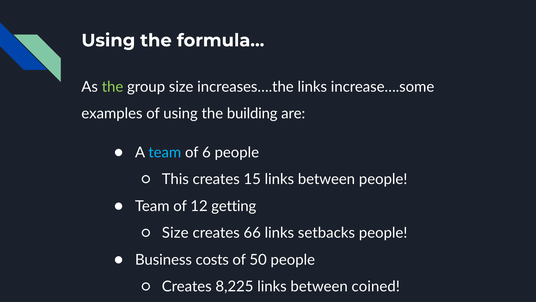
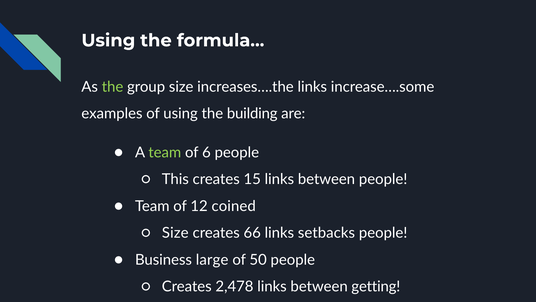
team colour: light blue -> light green (165, 152)
getting: getting -> coined (234, 206)
costs: costs -> large (212, 259)
8,225: 8,225 -> 2,478 (234, 286)
coined: coined -> getting (376, 286)
